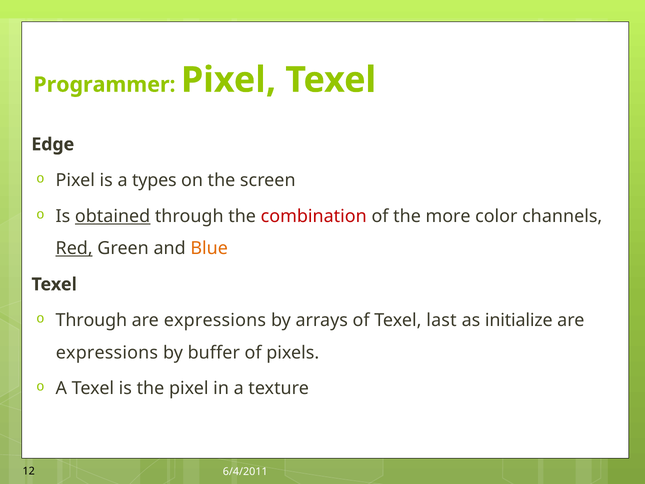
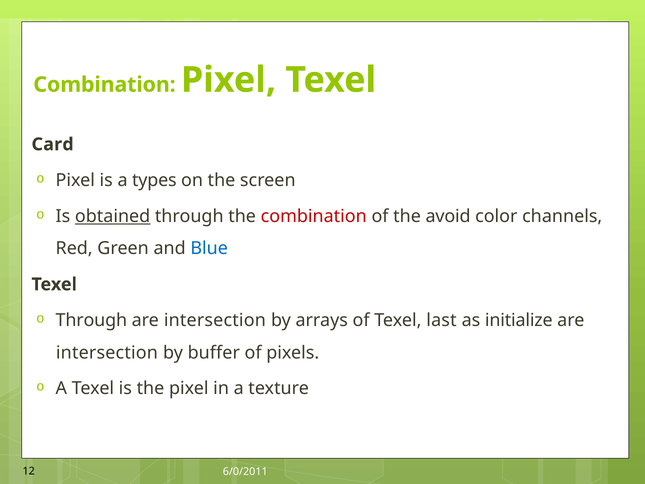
Programmer: Programmer -> Combination (104, 85)
Edge: Edge -> Card (53, 144)
more: more -> avoid (448, 216)
Red underline: present -> none (74, 248)
Blue colour: orange -> blue (209, 248)
expressions: expressions -> intersection (215, 320)
expressions: expressions -> intersection (107, 352)
6/4/2011: 6/4/2011 -> 6/0/2011 (245, 472)
